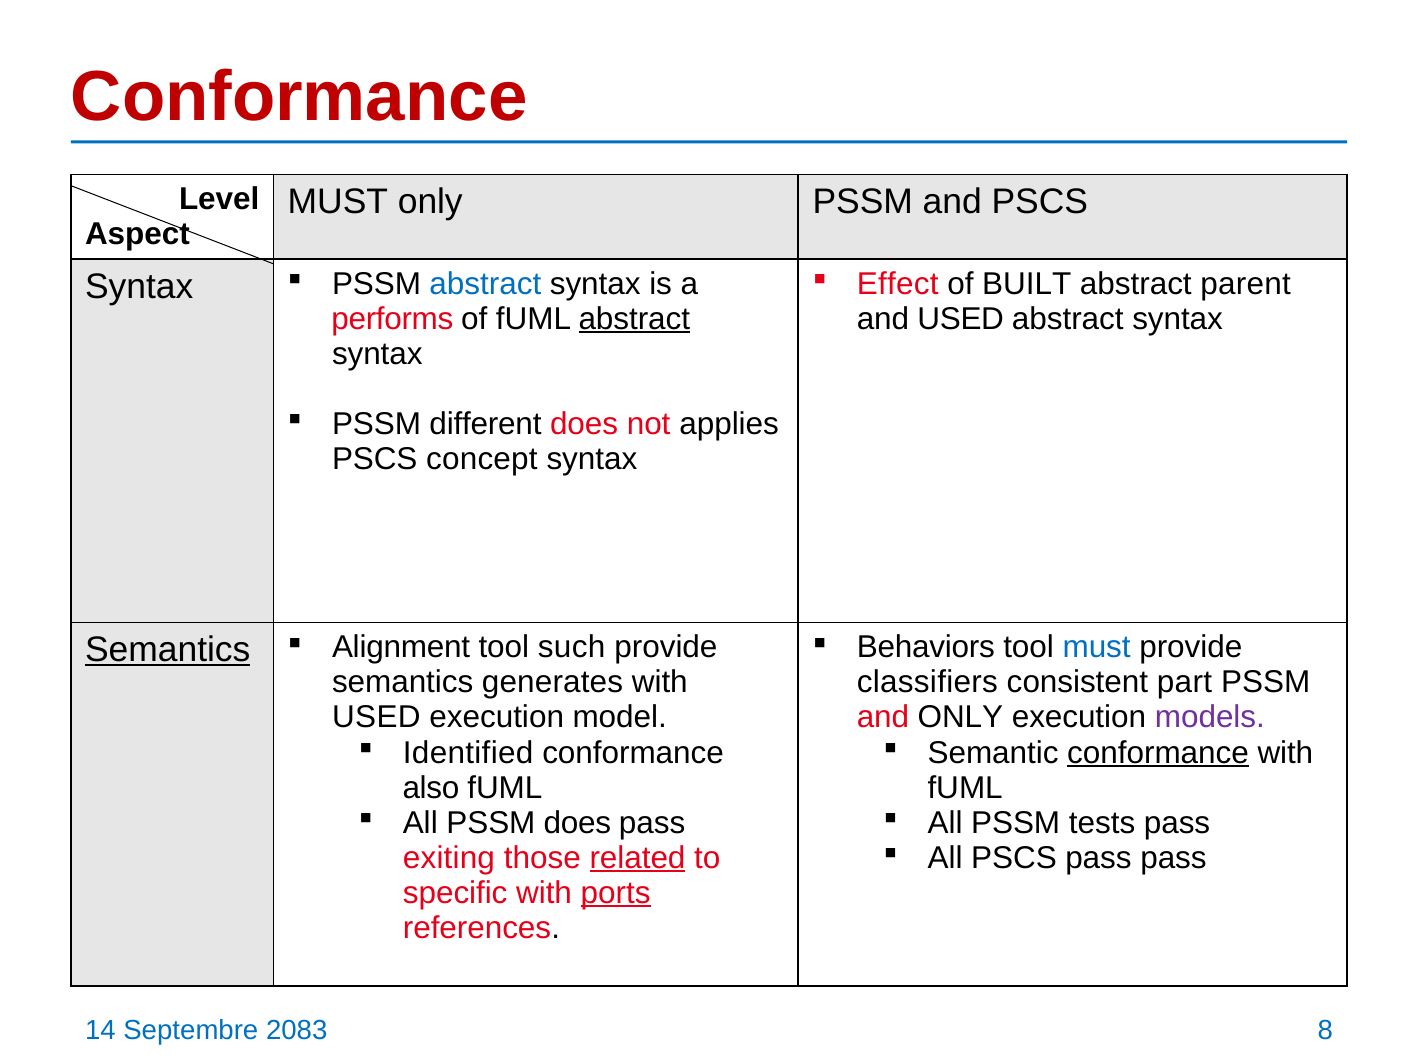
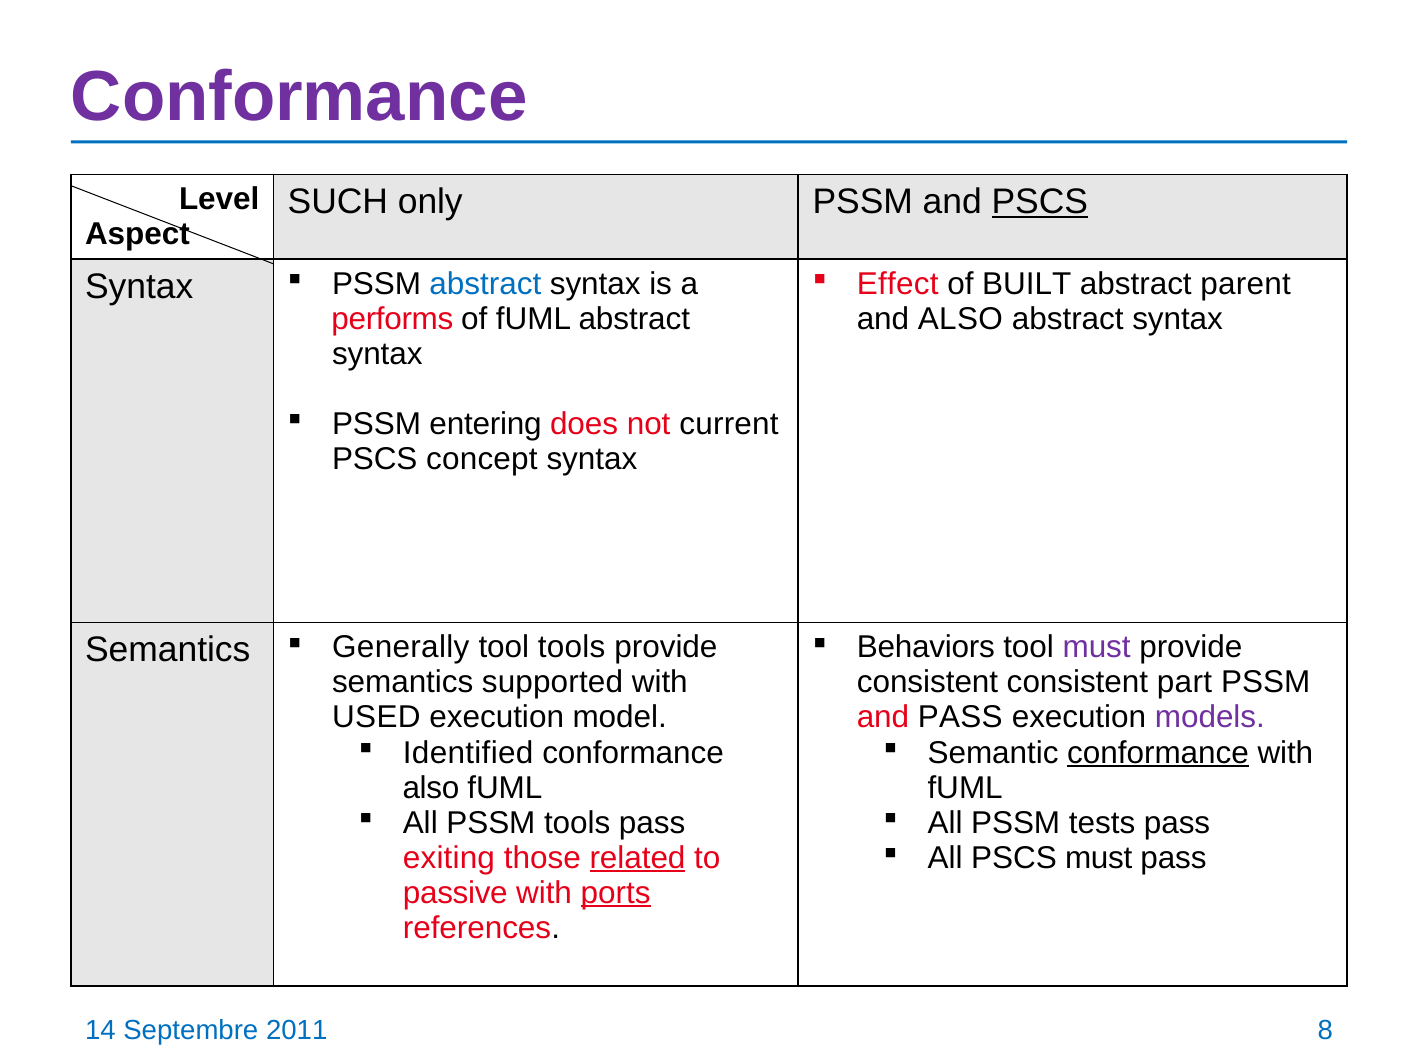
Conformance colour: red -> purple (299, 97)
MUST: MUST -> SUCH (338, 202)
PSCS underline: none -> present (1040, 202)
abstract underline: present -> none (634, 319)
and USED: USED -> ALSO (960, 319)
different: different -> entering (486, 424)
applies: applies -> current (729, 424)
must colour: blue -> purple (1097, 647)
Semantics underline: present -> none (168, 650)
Alignment: Alignment -> Generally (401, 647)
tool such: such -> tools (572, 647)
generates: generates -> supported (552, 682)
classifiers: classifiers -> consistent (928, 682)
and ONLY: ONLY -> PASS (960, 717)
PSSM does: does -> tools (577, 822)
PSCS pass: pass -> must (1099, 857)
specific: specific -> passive (455, 892)
2083: 2083 -> 2011 (297, 1030)
